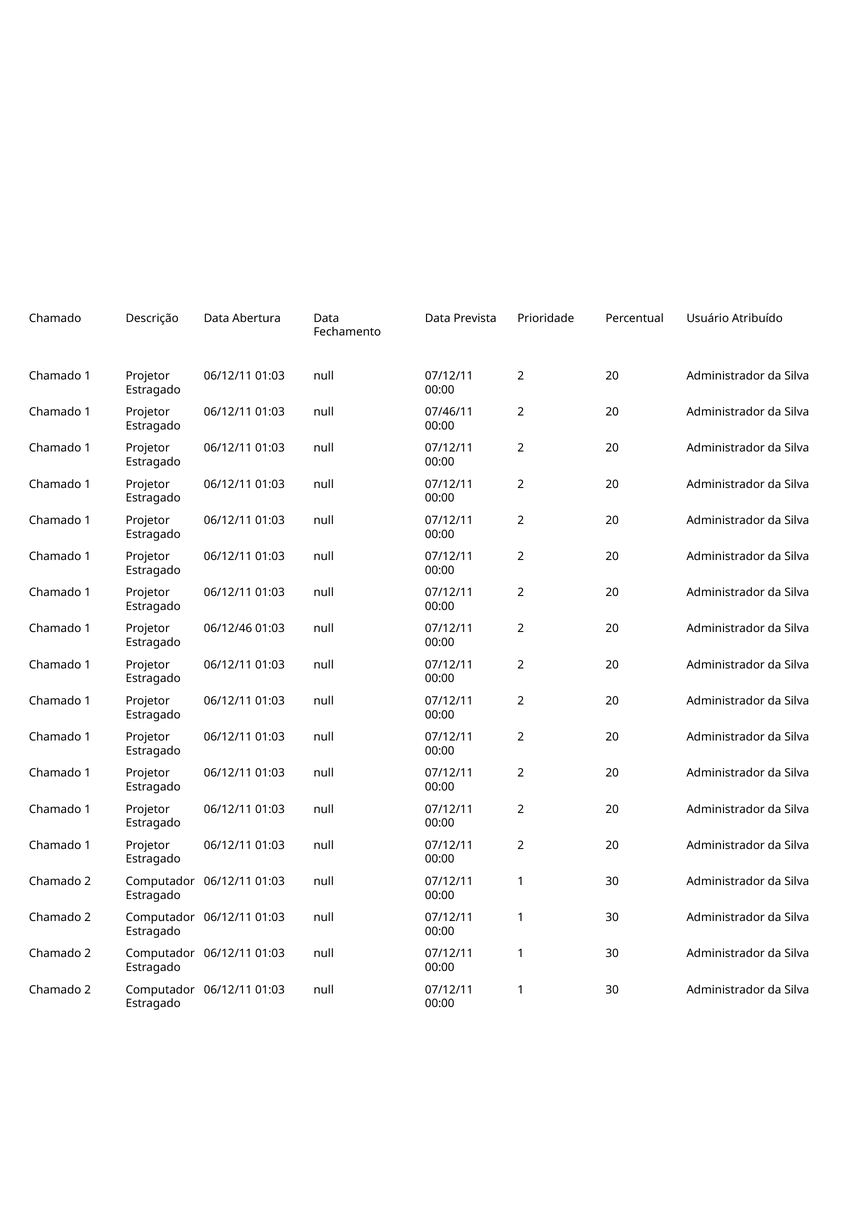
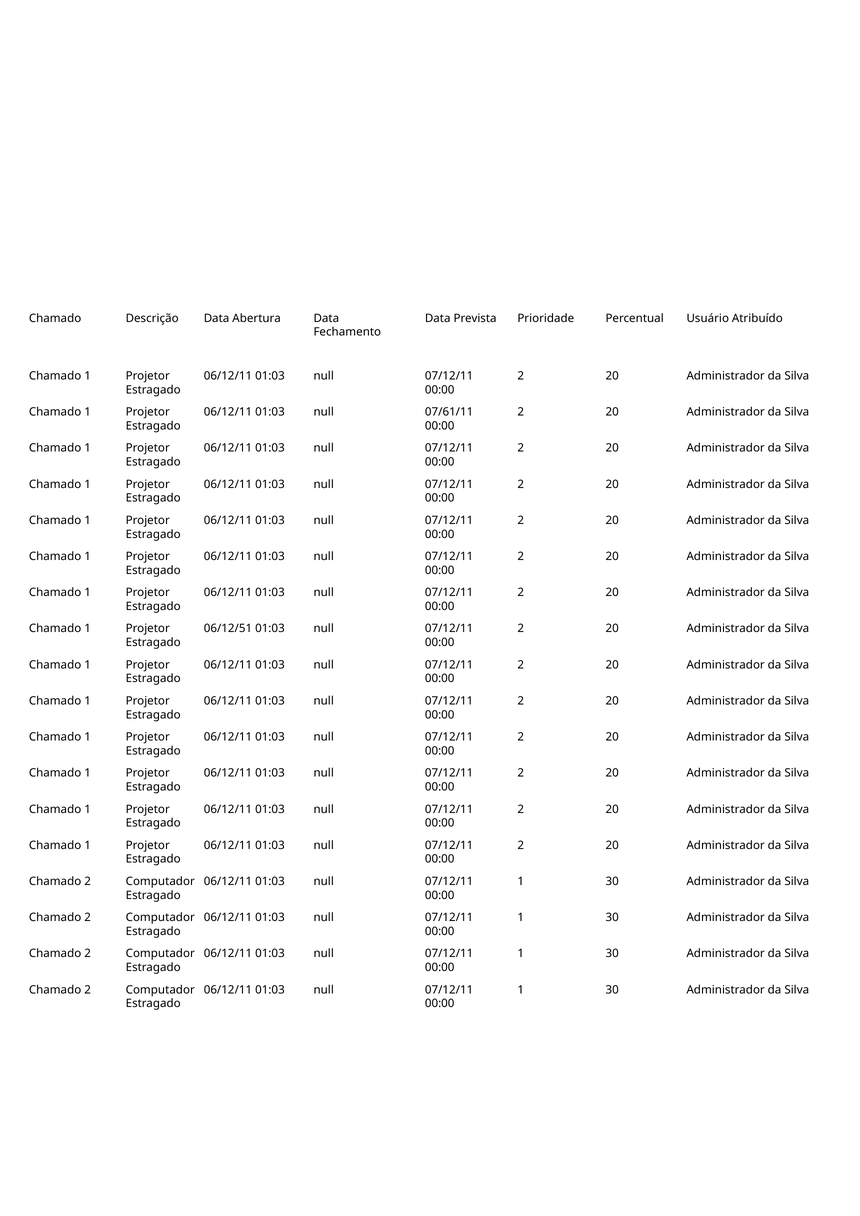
07/46/11: 07/46/11 -> 07/61/11 (449, 412)
06/12/46: 06/12/46 -> 06/12/51 (228, 629)
